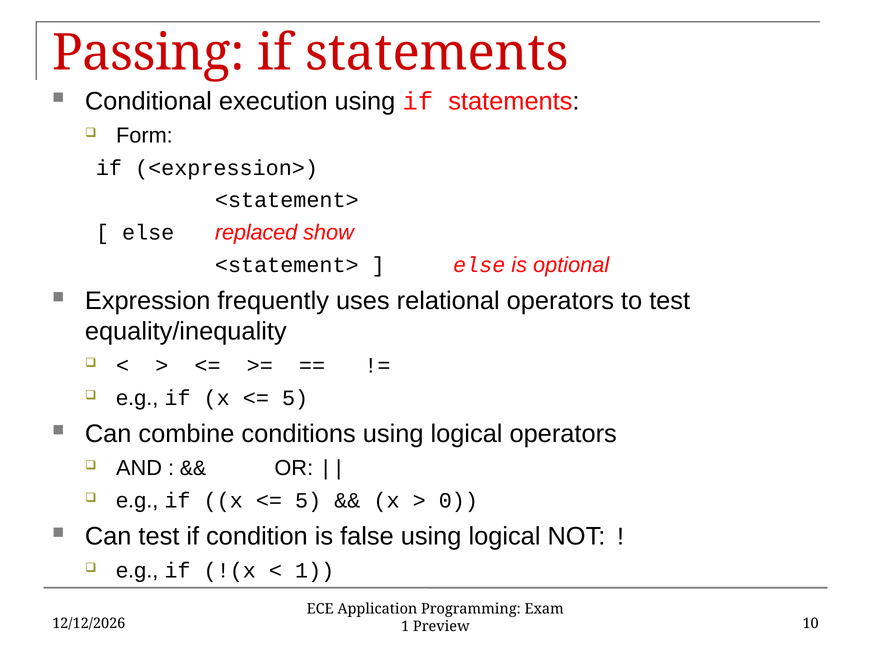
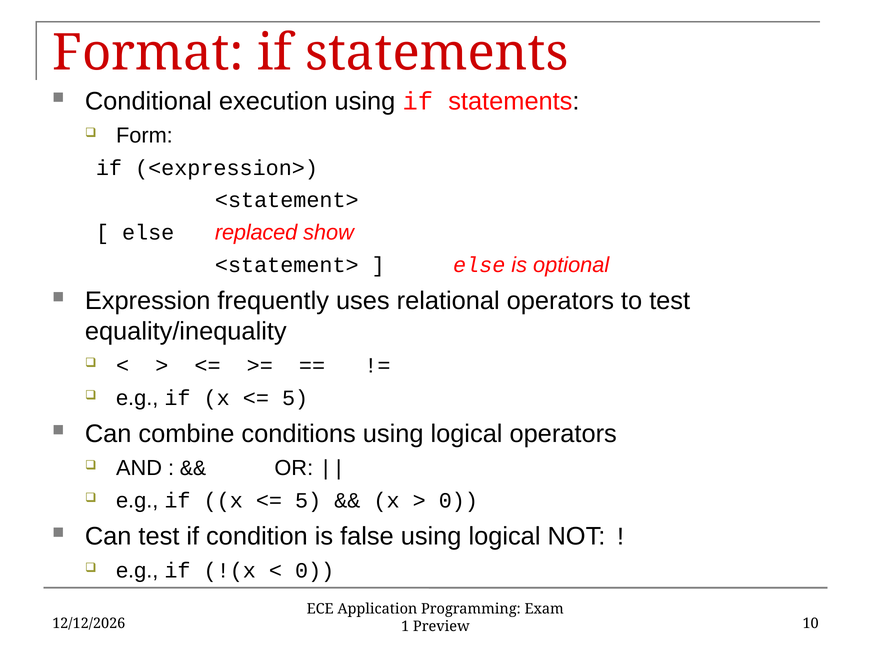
Passing: Passing -> Format (148, 53)
1: 1 -> 0 (315, 571)
